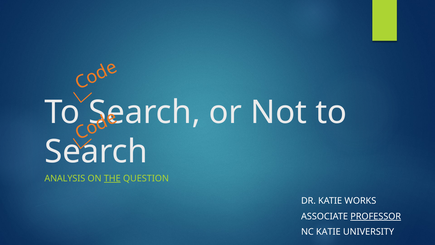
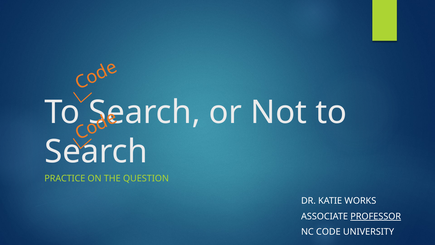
ANALYSIS: ANALYSIS -> PRACTICE (65, 178)
THE underline: present -> none (112, 178)
NC KATIE: KATIE -> CODE (328, 232)
